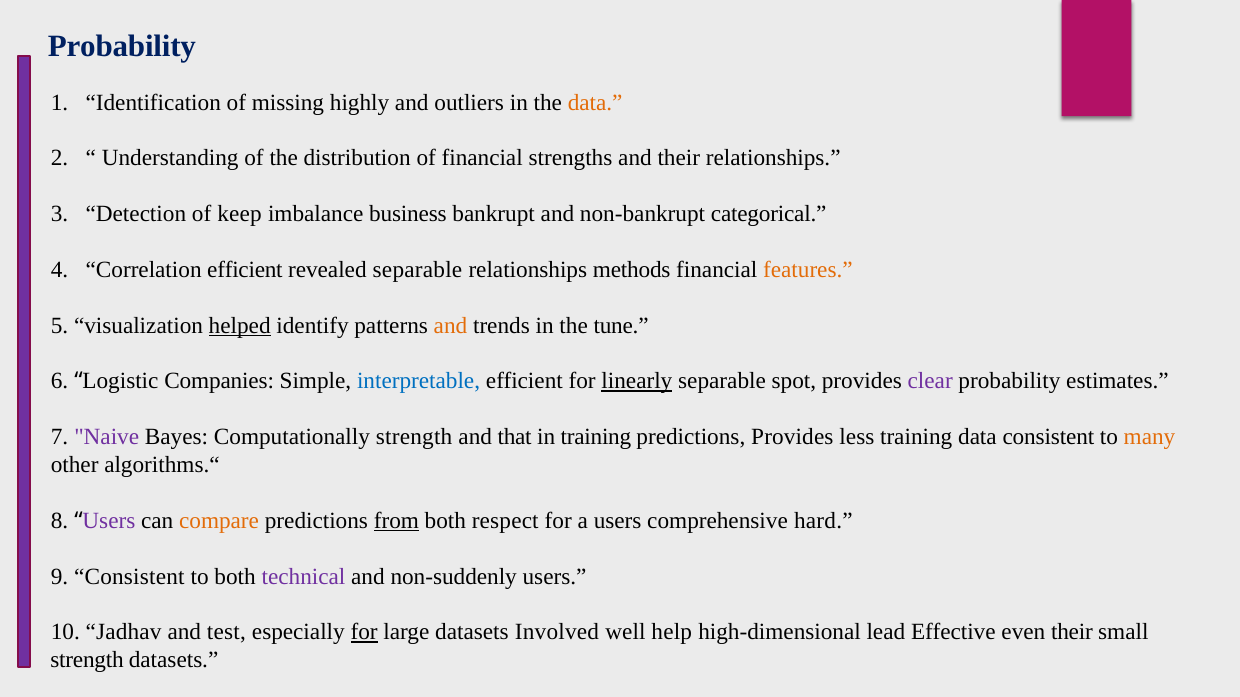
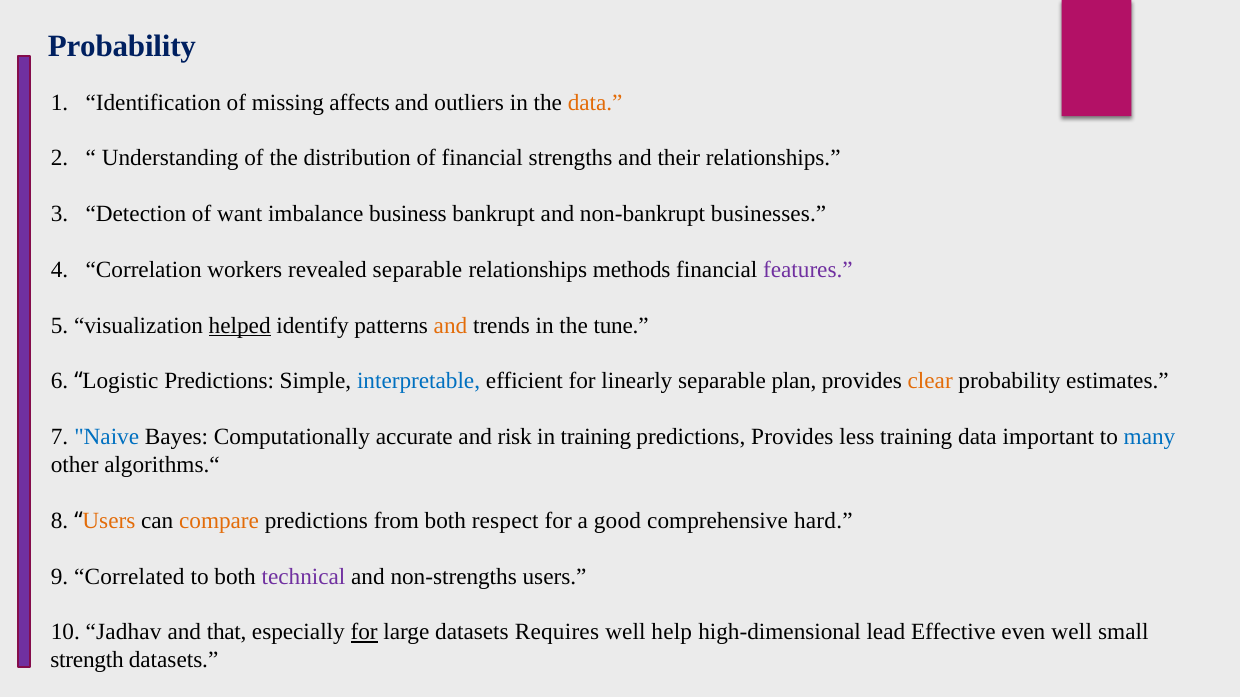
highly: highly -> affects (360, 102)
keep: keep -> want (240, 214)
categorical: categorical -> businesses (769, 214)
Correlation efficient: efficient -> workers (245, 270)
features colour: orange -> purple (808, 270)
Logistic Companies: Companies -> Predictions (219, 381)
linearly underline: present -> none (637, 381)
spot: spot -> plan (794, 381)
clear colour: purple -> orange (930, 381)
Naive colour: purple -> blue (107, 437)
Computationally strength: strength -> accurate (414, 437)
that: that -> risk (515, 437)
data consistent: consistent -> important (1048, 437)
many colour: orange -> blue (1150, 437)
Users colour: purple -> orange (109, 521)
from underline: present -> none (396, 521)
a users: users -> good (617, 521)
9 Consistent: Consistent -> Correlated (129, 577)
non-suddenly: non-suddenly -> non-strengths (454, 577)
test: test -> that (227, 633)
Involved: Involved -> Requires (557, 633)
even their: their -> well (1072, 633)
